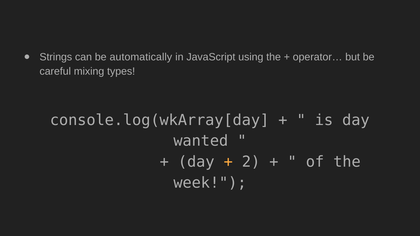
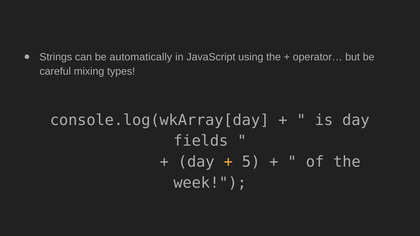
wanted: wanted -> fields (201, 141)
2: 2 -> 5 (251, 162)
